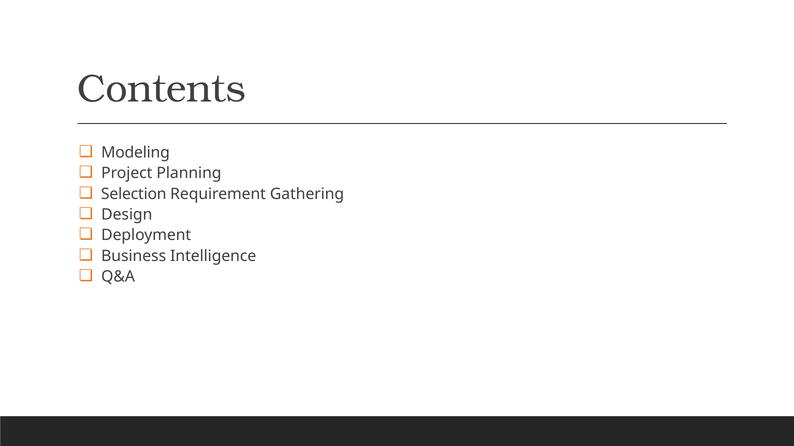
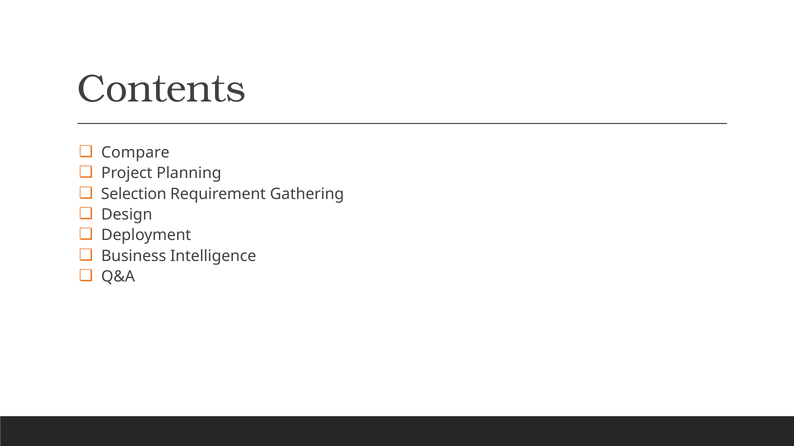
Modeling: Modeling -> Compare (135, 153)
